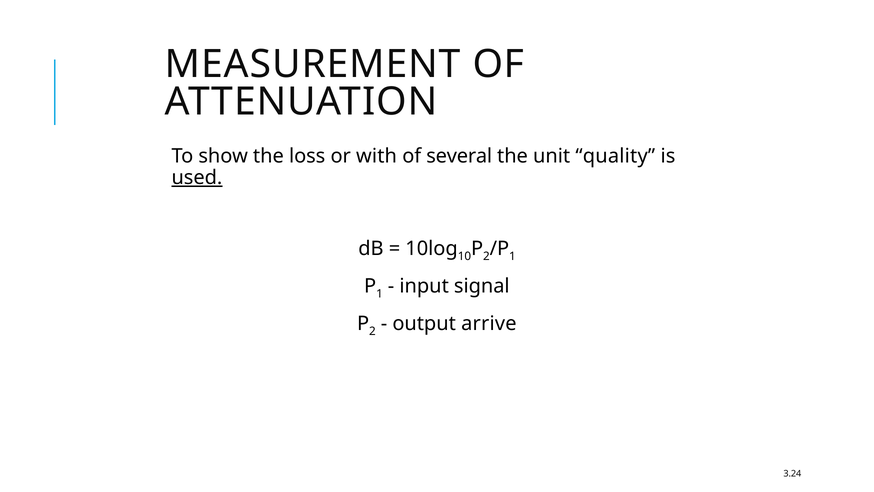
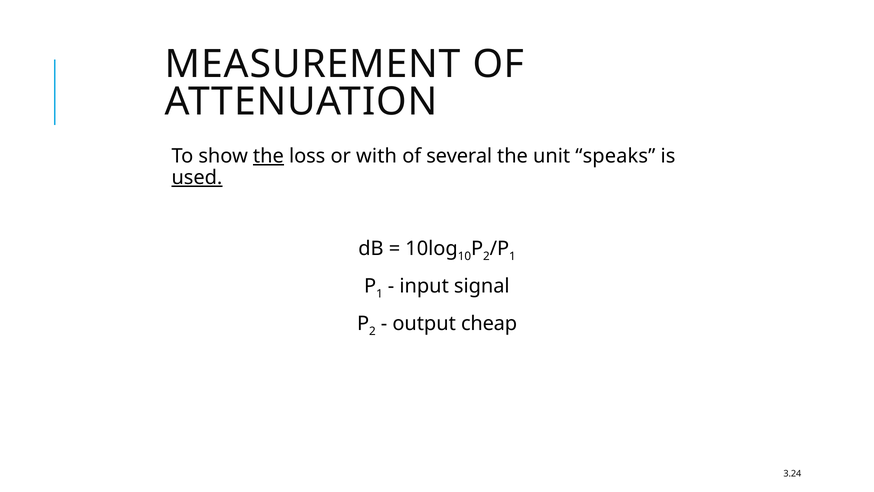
the underline: none -> present (268, 156)
quality: quality -> speaks (615, 156)
arrive: arrive -> cheap (489, 323)
